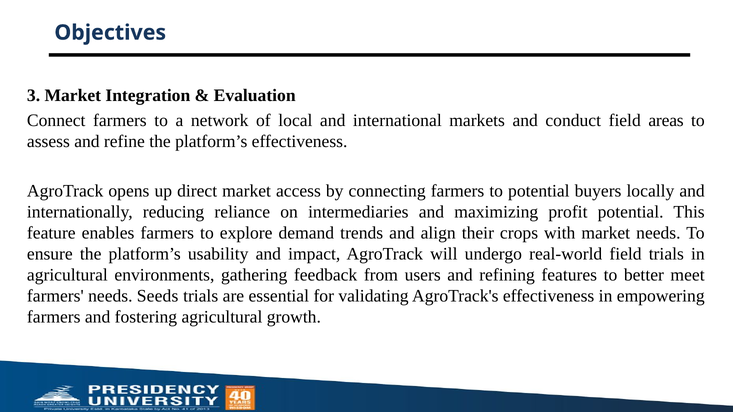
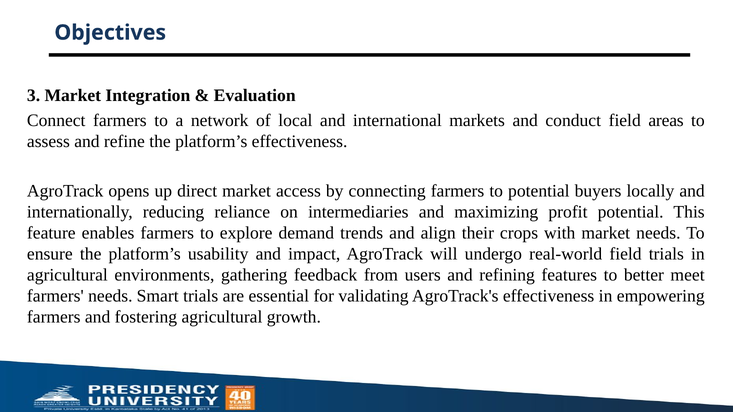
Seeds: Seeds -> Smart (158, 296)
